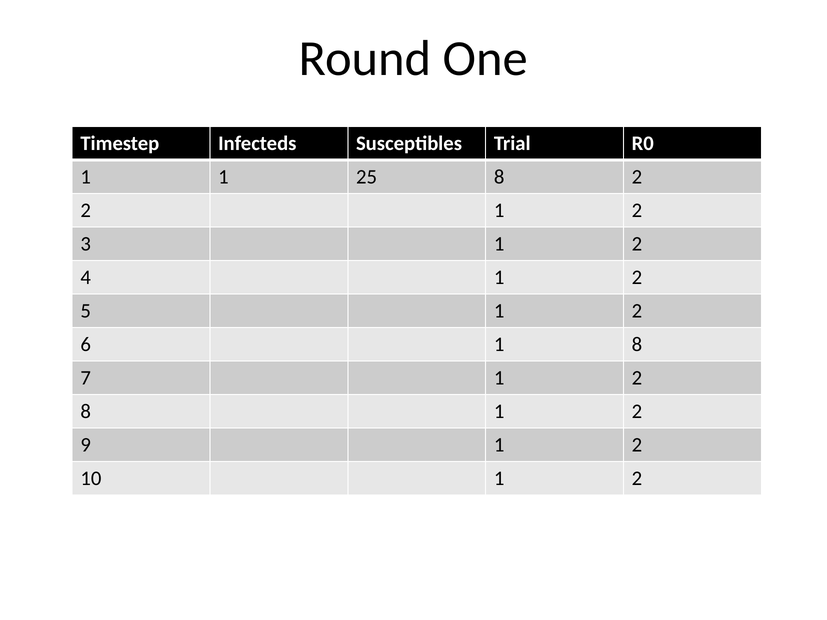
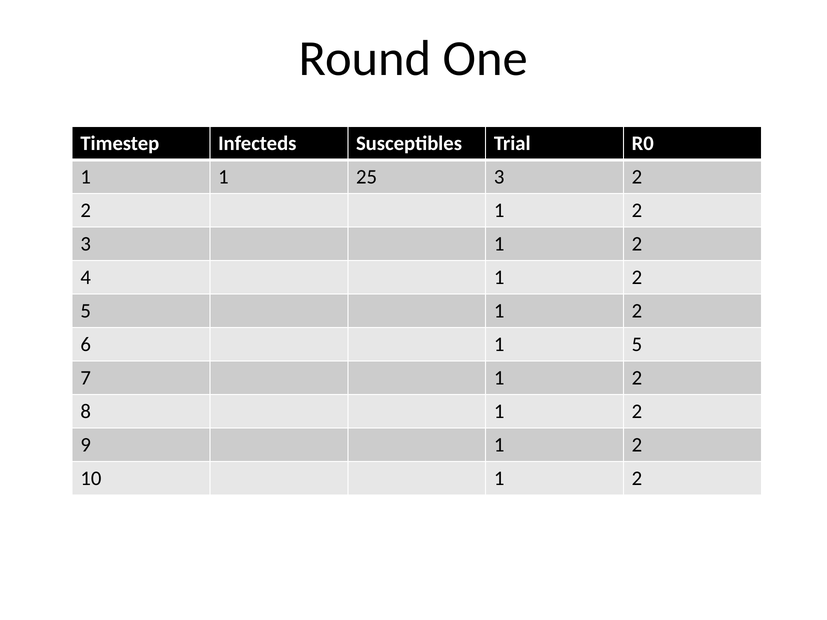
25 8: 8 -> 3 (499, 177)
1 8: 8 -> 5 (637, 345)
